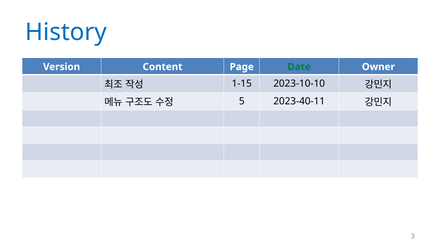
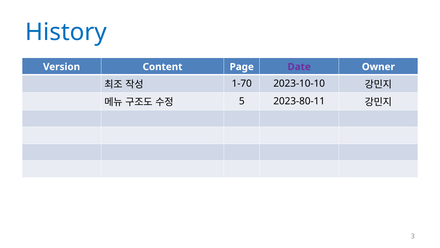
Date colour: green -> purple (299, 67)
1-15: 1-15 -> 1-70 (242, 83)
2023-40-11: 2023-40-11 -> 2023-80-11 (299, 101)
